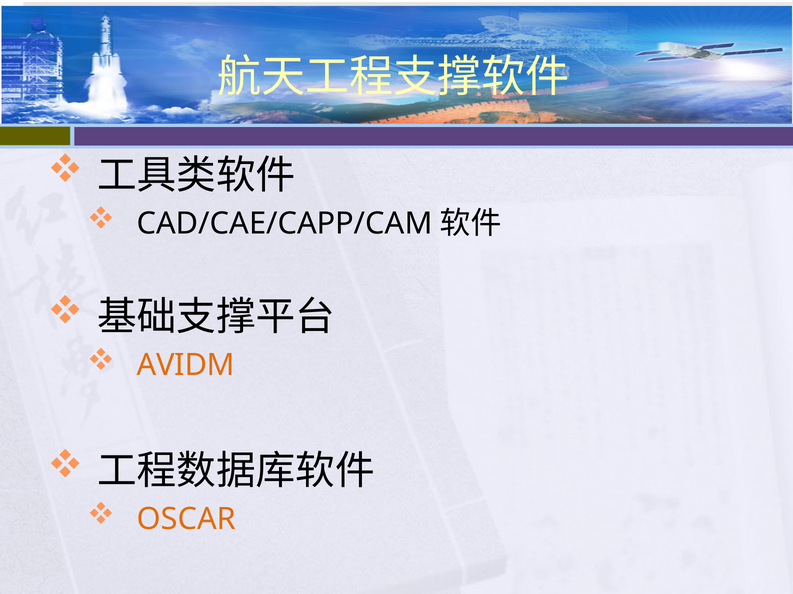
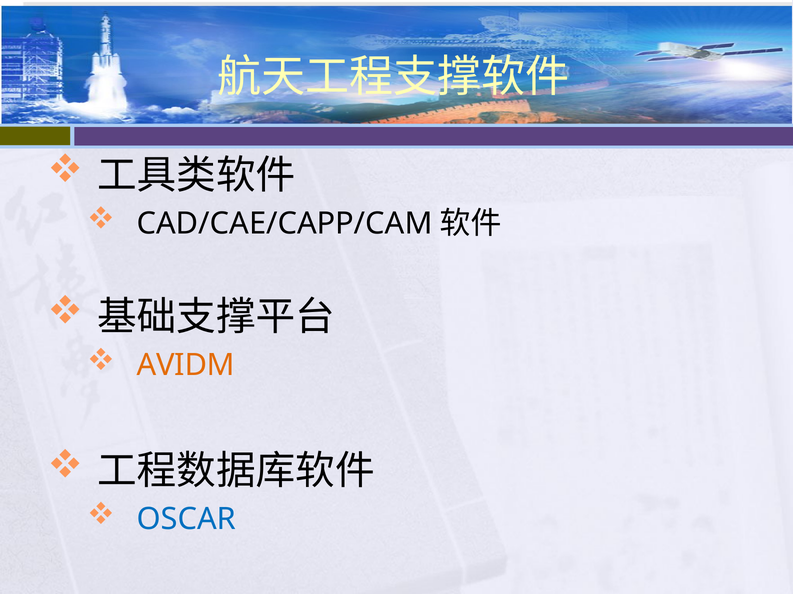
OSCAR colour: orange -> blue (186, 520)
